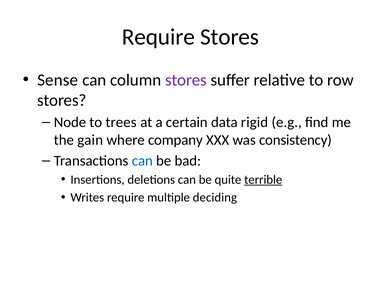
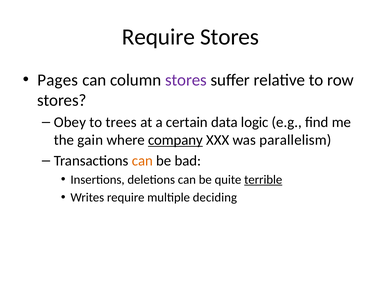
Sense: Sense -> Pages (58, 80)
Node: Node -> Obey (70, 122)
rigid: rigid -> logic (255, 122)
company underline: none -> present (175, 140)
consistency: consistency -> parallelism (295, 140)
can colour: blue -> orange (142, 161)
